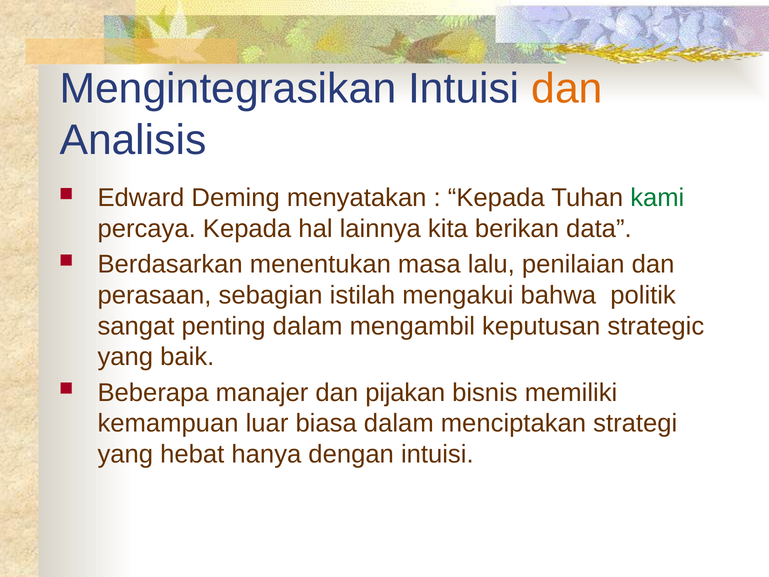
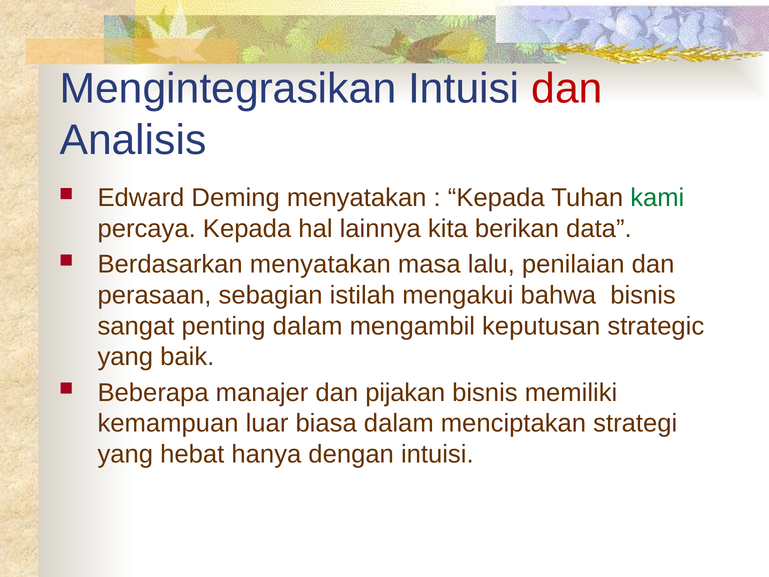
dan colour: orange -> red (567, 89)
Berdasarkan menentukan: menentukan -> menyatakan (320, 264)
bahwa politik: politik -> bisnis (643, 295)
